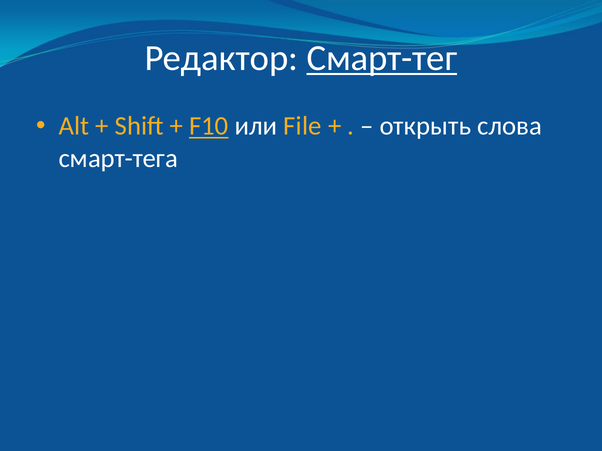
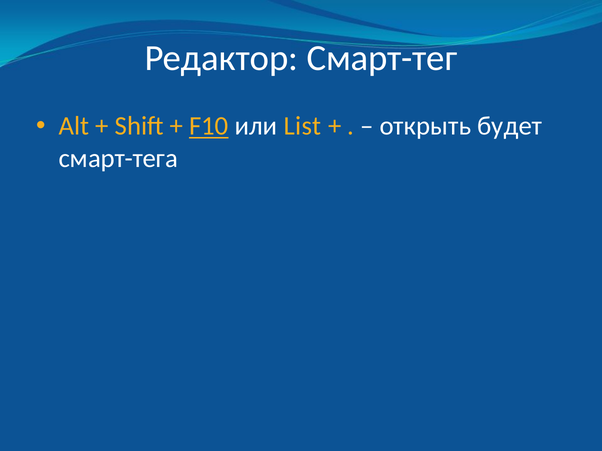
Смарт-тег underline: present -> none (382, 58)
File: File -> List (303, 126)
слова: слова -> будет (510, 126)
